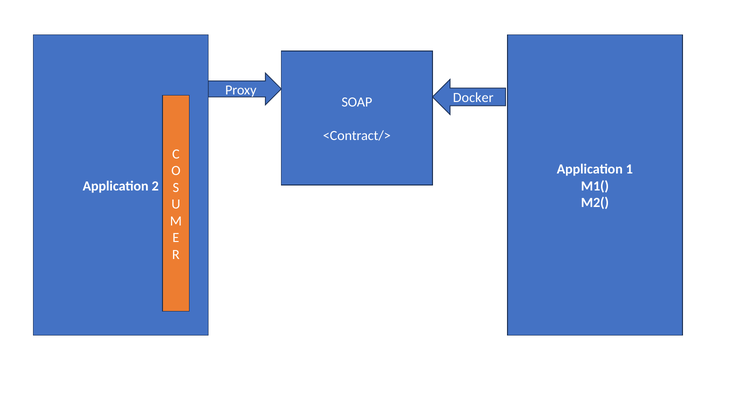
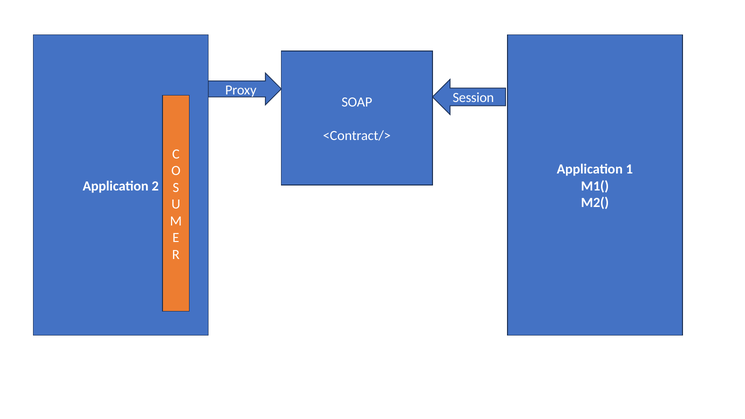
Docker: Docker -> Session (473, 98)
